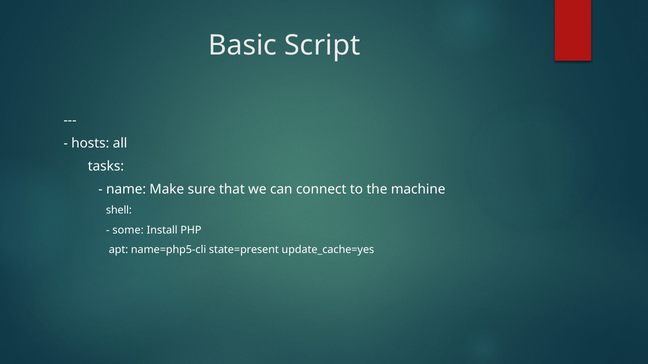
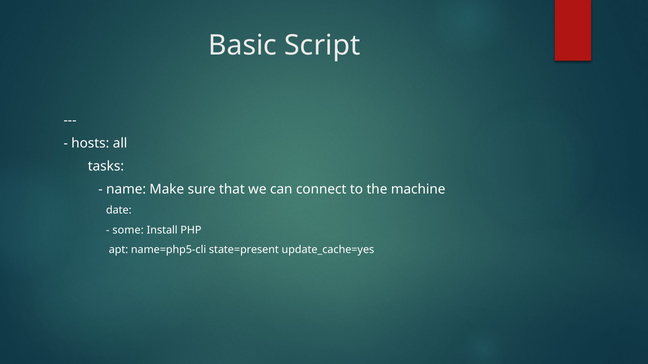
shell: shell -> date (119, 211)
